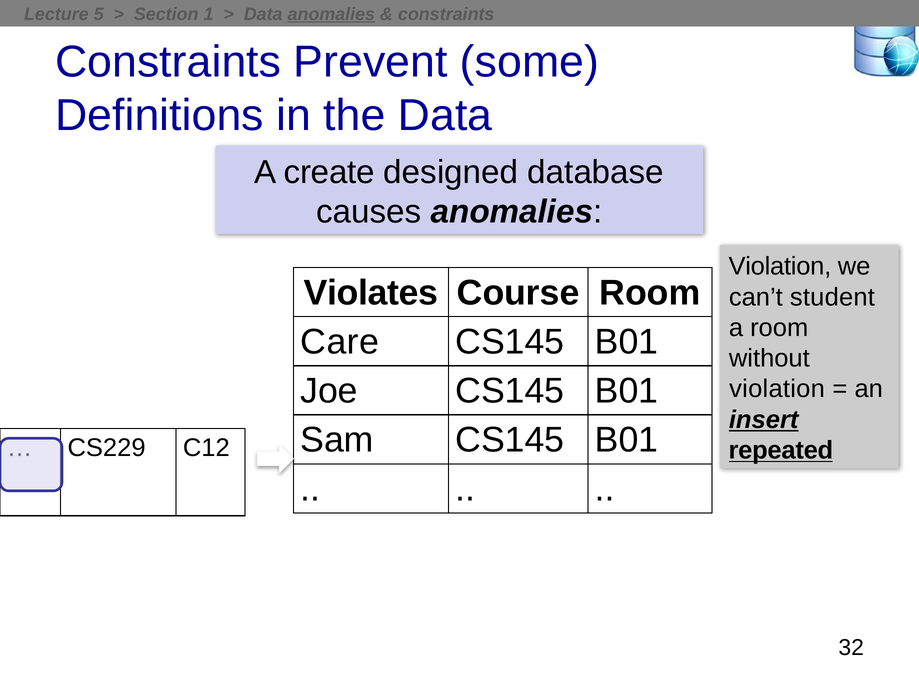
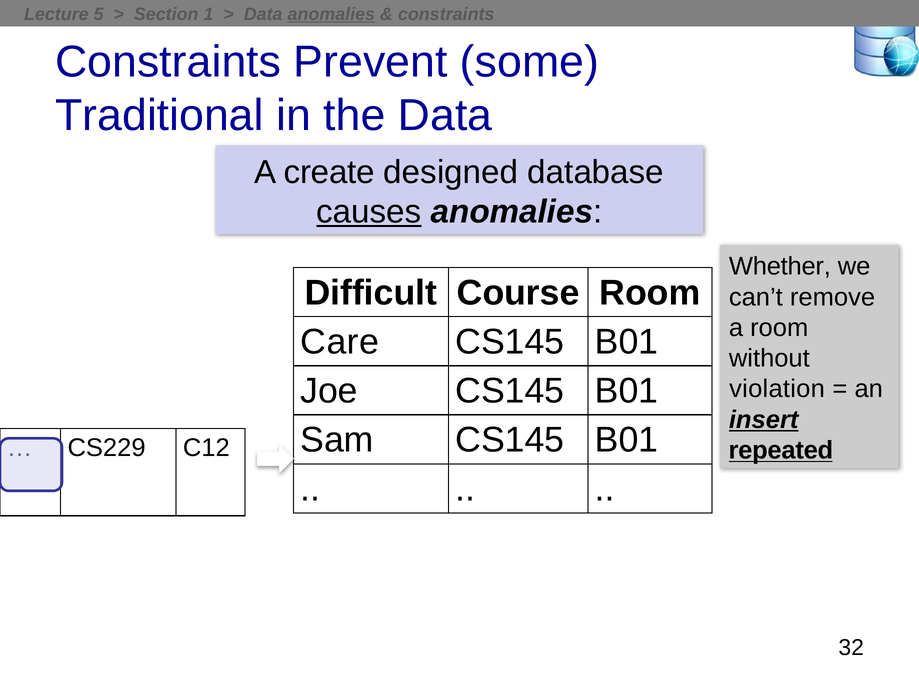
Definitions: Definitions -> Traditional (159, 116)
causes underline: none -> present (369, 212)
Violation: Violation -> Whether (780, 267)
Violates: Violates -> Difficult (371, 293)
student: student -> remove (833, 297)
